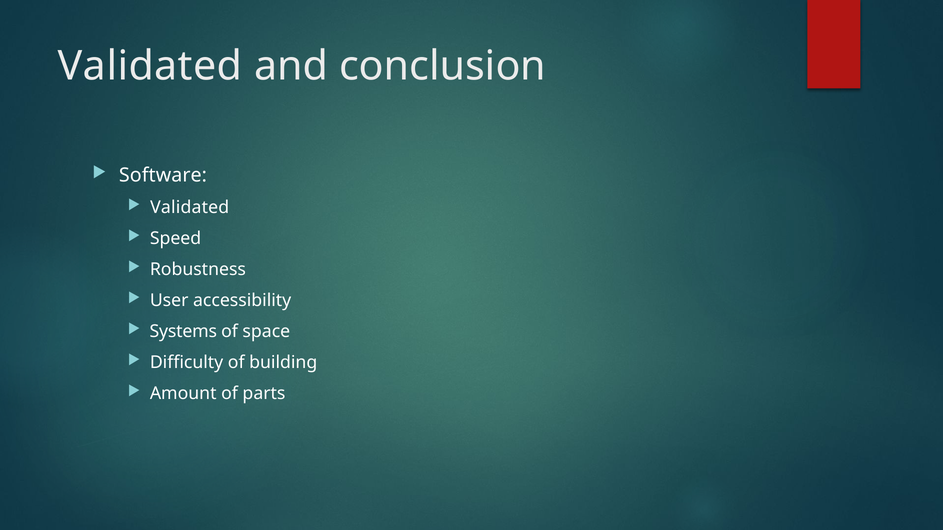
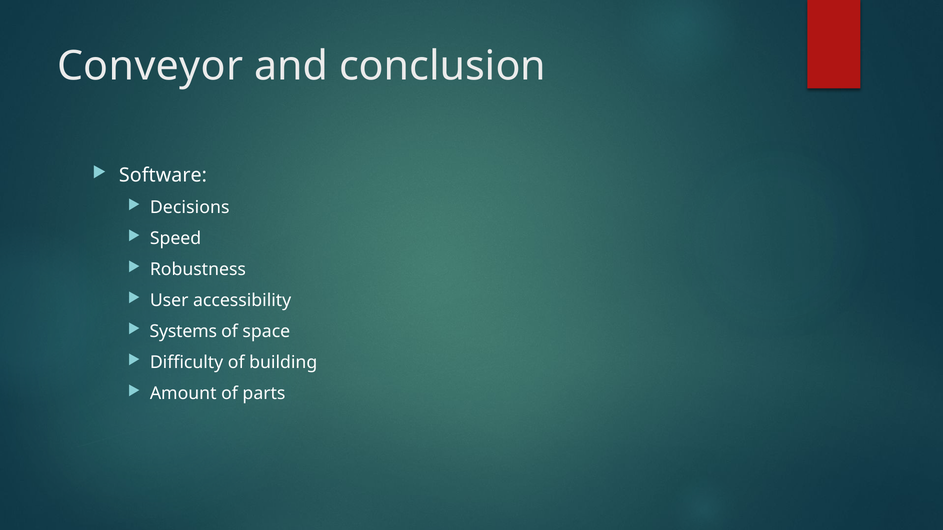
Validated: Validated -> Conveyor (150, 66)
Validated: Validated -> Decisions (190, 208)
